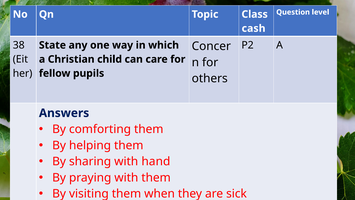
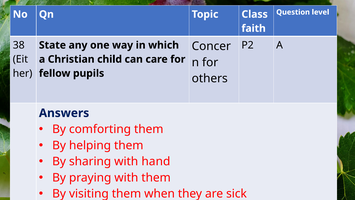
cash: cash -> faith (254, 28)
